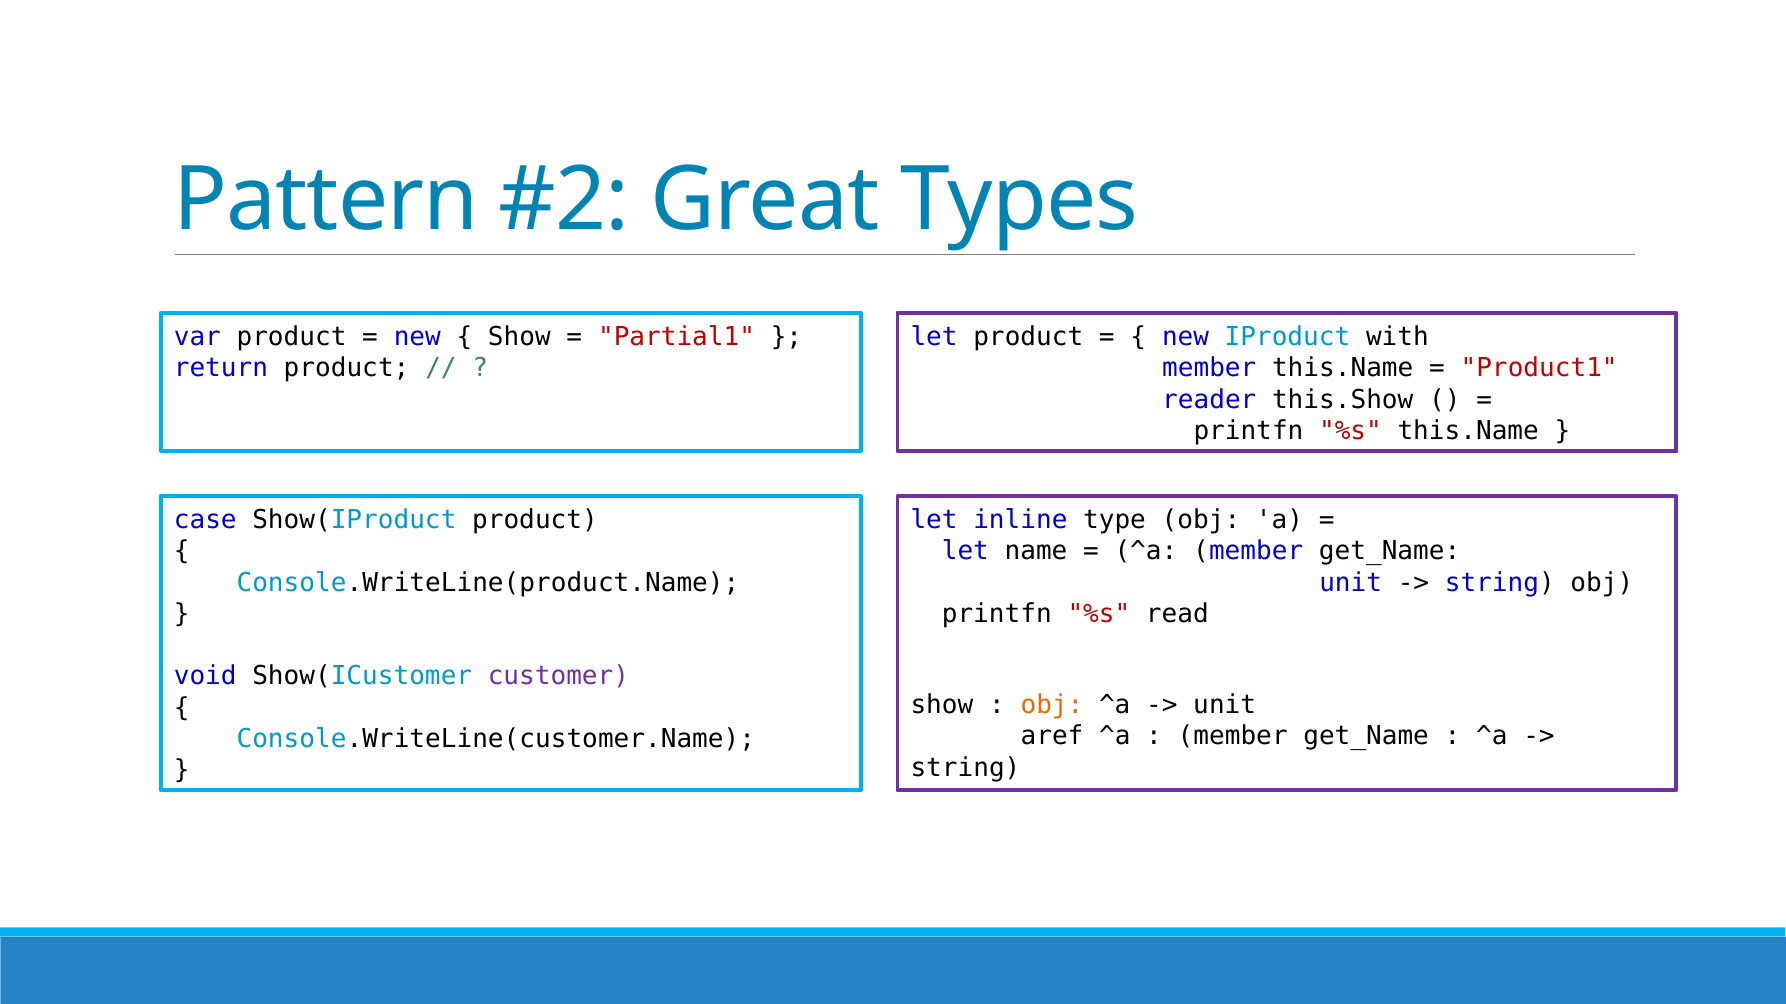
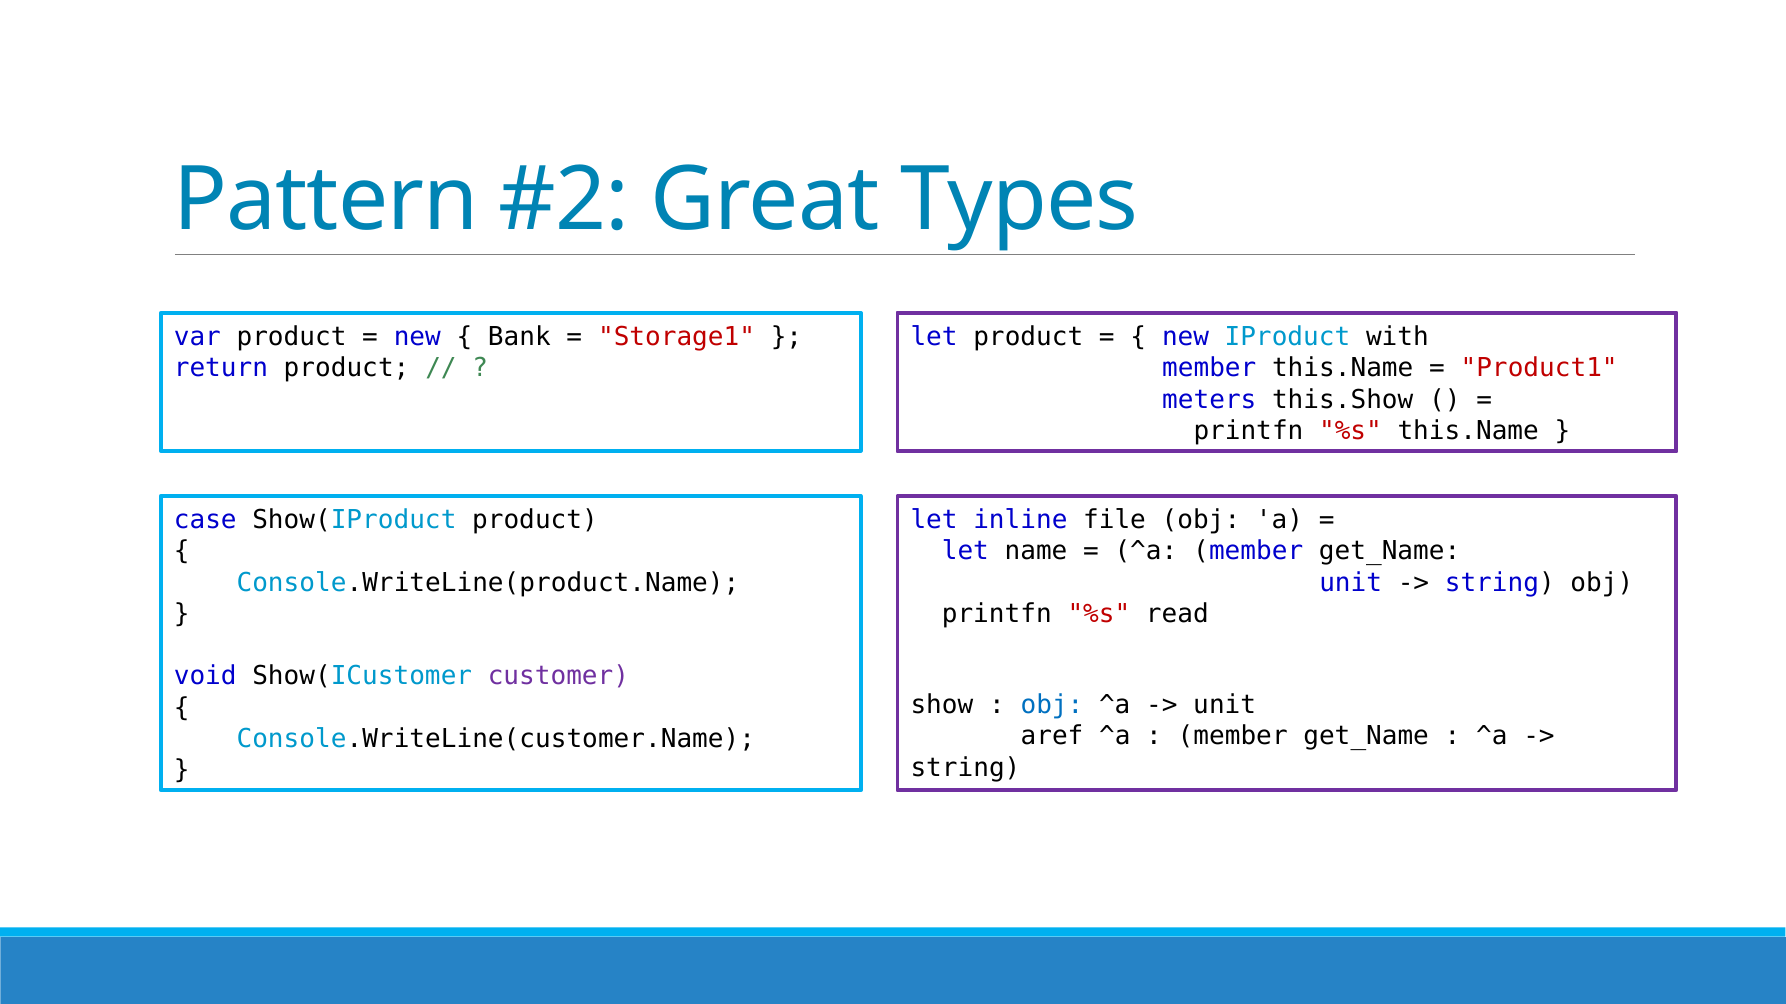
Show: Show -> Bank (519, 337)
Partial1: Partial1 -> Storage1 (677, 337)
reader: reader -> meters (1209, 400)
type: type -> file (1115, 520)
obj colour: orange -> blue (1052, 706)
